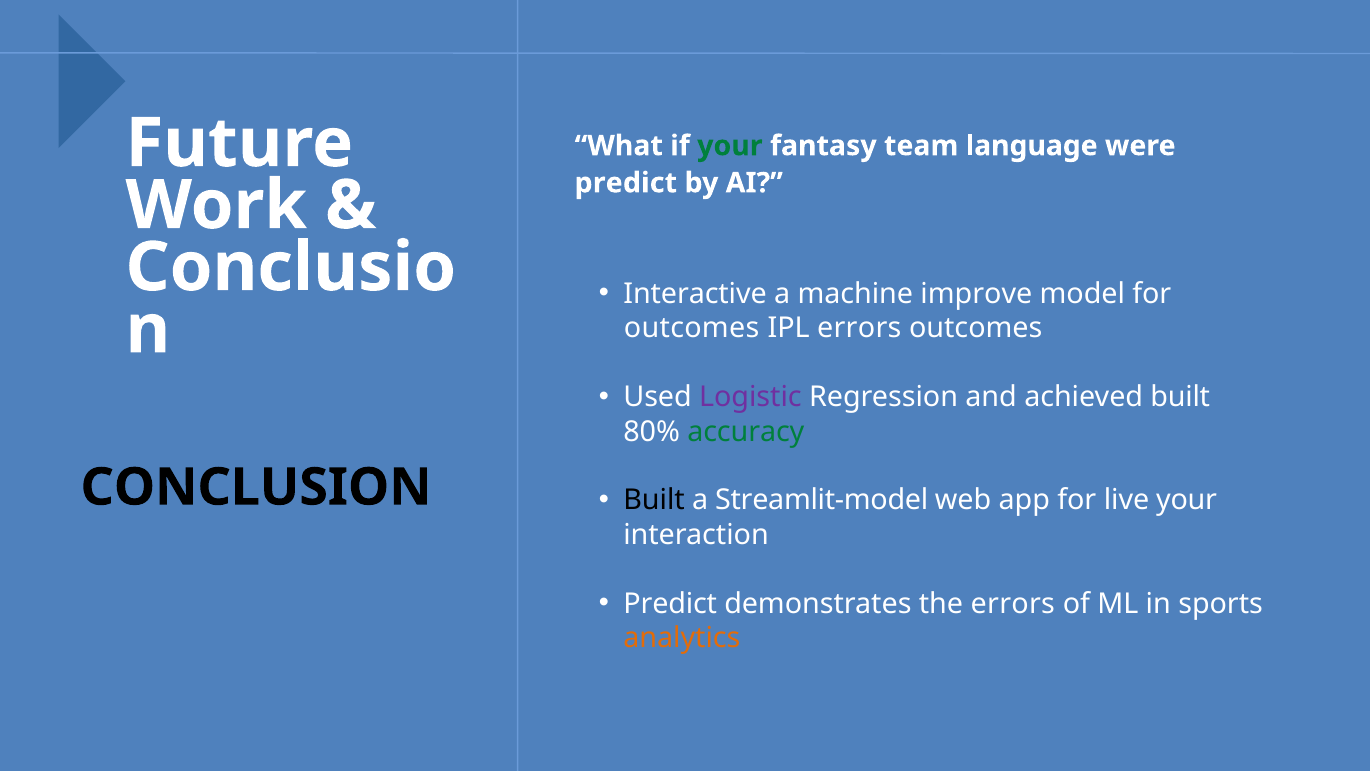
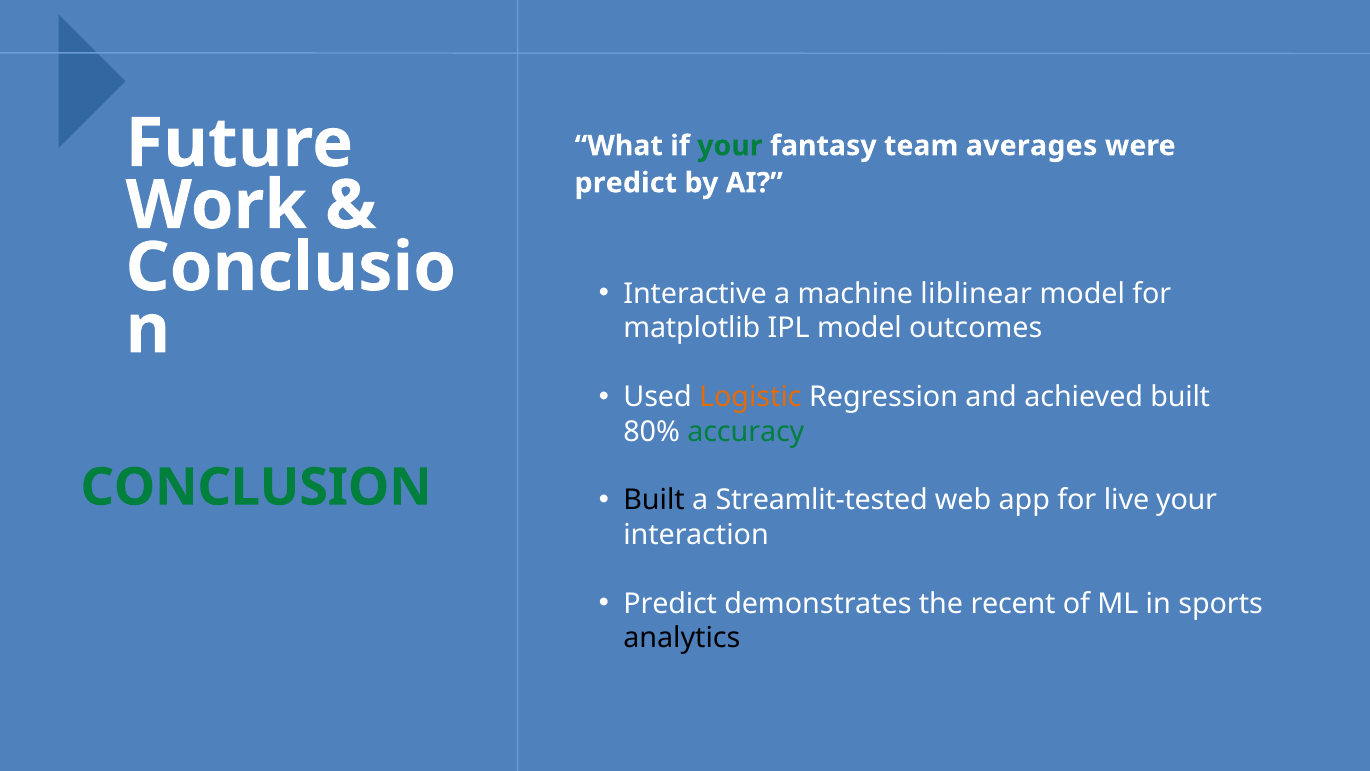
language: language -> averages (1032, 146)
improve: improve -> liblinear (976, 294)
outcomes: outcomes -> matplotlib (692, 328)
IPL errors: errors -> model (859, 328)
Logistic colour: purple -> orange (750, 397)
CONCLUSION colour: black -> green (256, 487)
Streamlit-model: Streamlit-model -> Streamlit-tested (822, 500)
the errors: errors -> recent (1013, 603)
analytics colour: orange -> black (682, 638)
